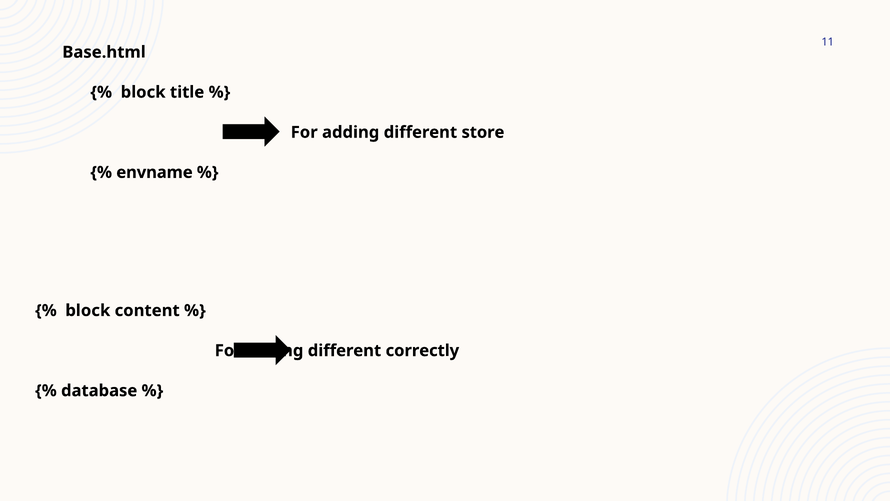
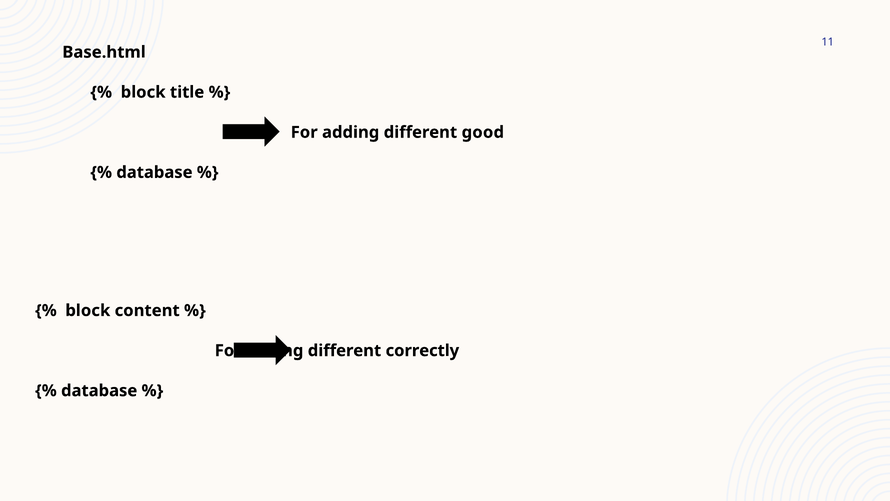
store: store -> good (483, 132)
envname: envname -> database (154, 172)
